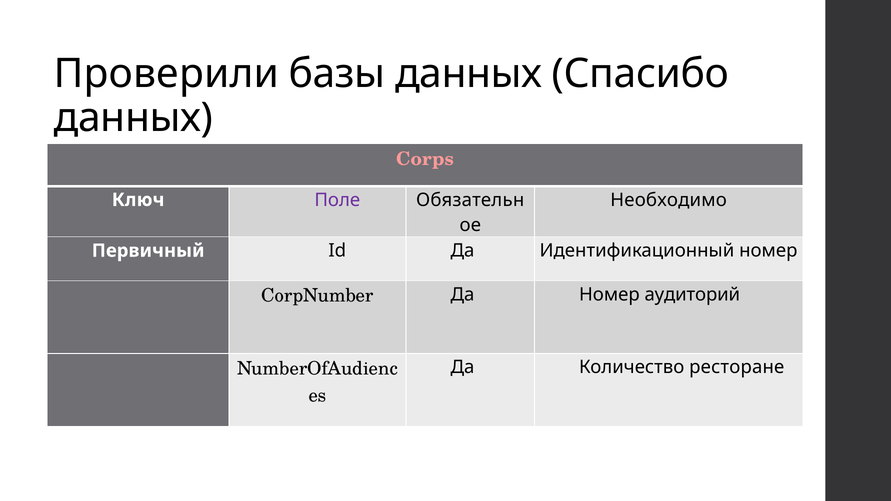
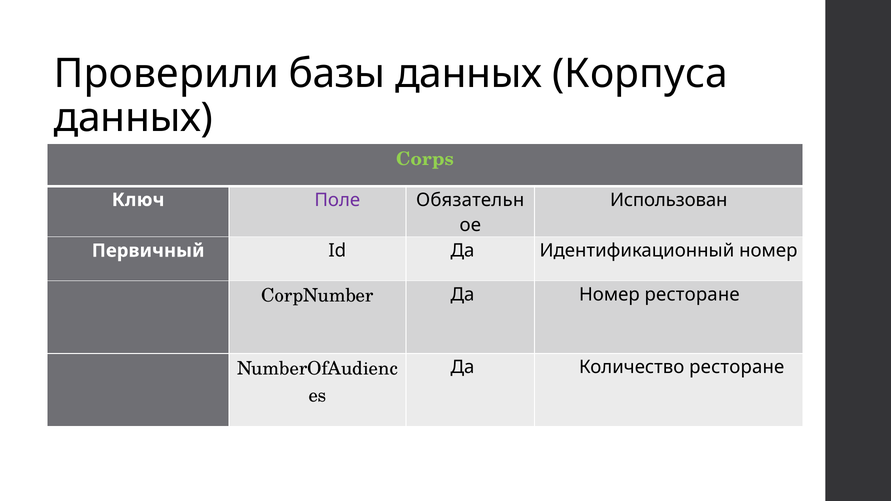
Спасибо: Спасибо -> Корпуса (640, 74)
Corps colour: pink -> light green (425, 159)
Необходимо: Необходимо -> Использован (669, 200)
Номер аудиторий: аудиторий -> ресторане (692, 295)
